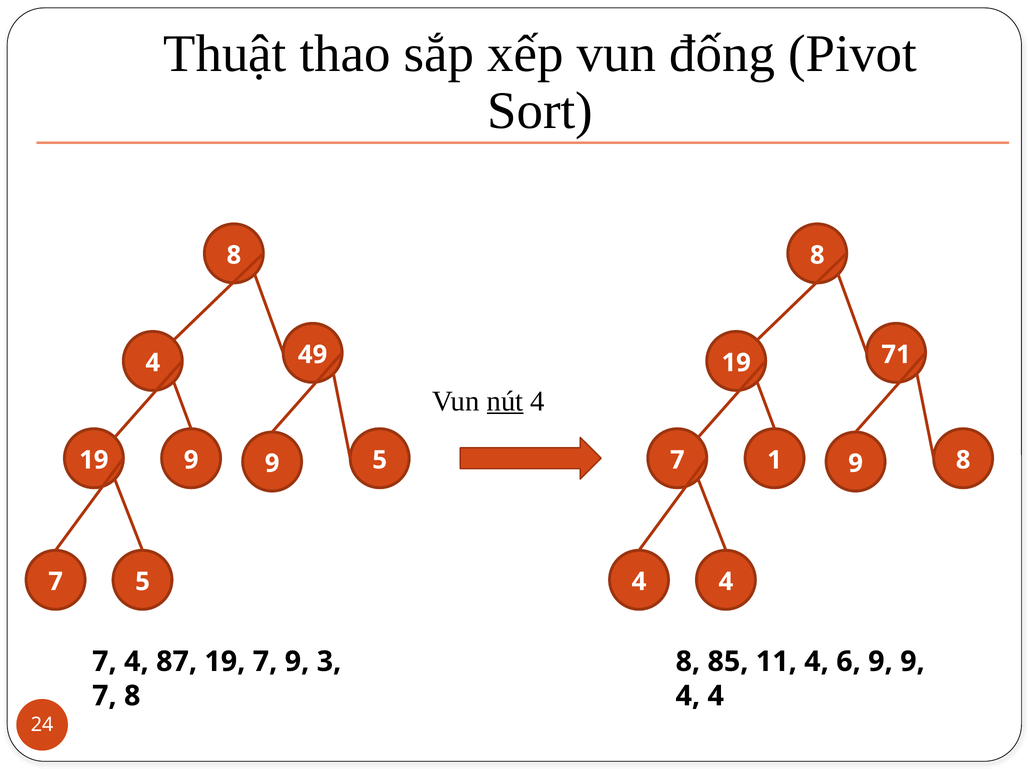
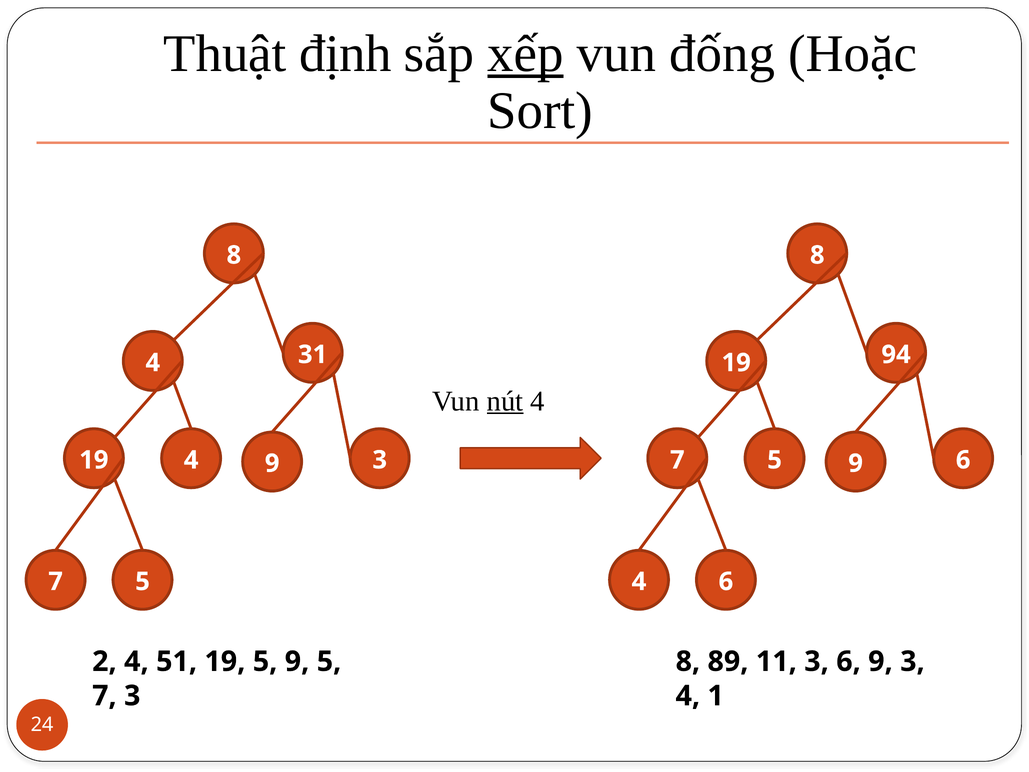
thao: thao -> định (345, 54)
xếp underline: none -> present (526, 54)
Pivot: Pivot -> Hoặc (853, 54)
49: 49 -> 31 (313, 354)
71: 71 -> 94 (896, 354)
19 9: 9 -> 4 (191, 460)
5: 5 -> 3 (380, 460)
1: 1 -> 5 (775, 460)
9 8: 8 -> 6 (963, 460)
4: 4 -> 6 (726, 581)
7: 7 -> 2 (104, 661)
87: 87 -> 51 (177, 661)
19 7: 7 -> 5 (265, 661)
9 3: 3 -> 5 (329, 661)
85: 85 -> 89 (728, 661)
11 4: 4 -> 3 (817, 661)
6 9 9: 9 -> 3 (912, 661)
7 8: 8 -> 3 (132, 696)
4: 4 -> 1 (716, 696)
